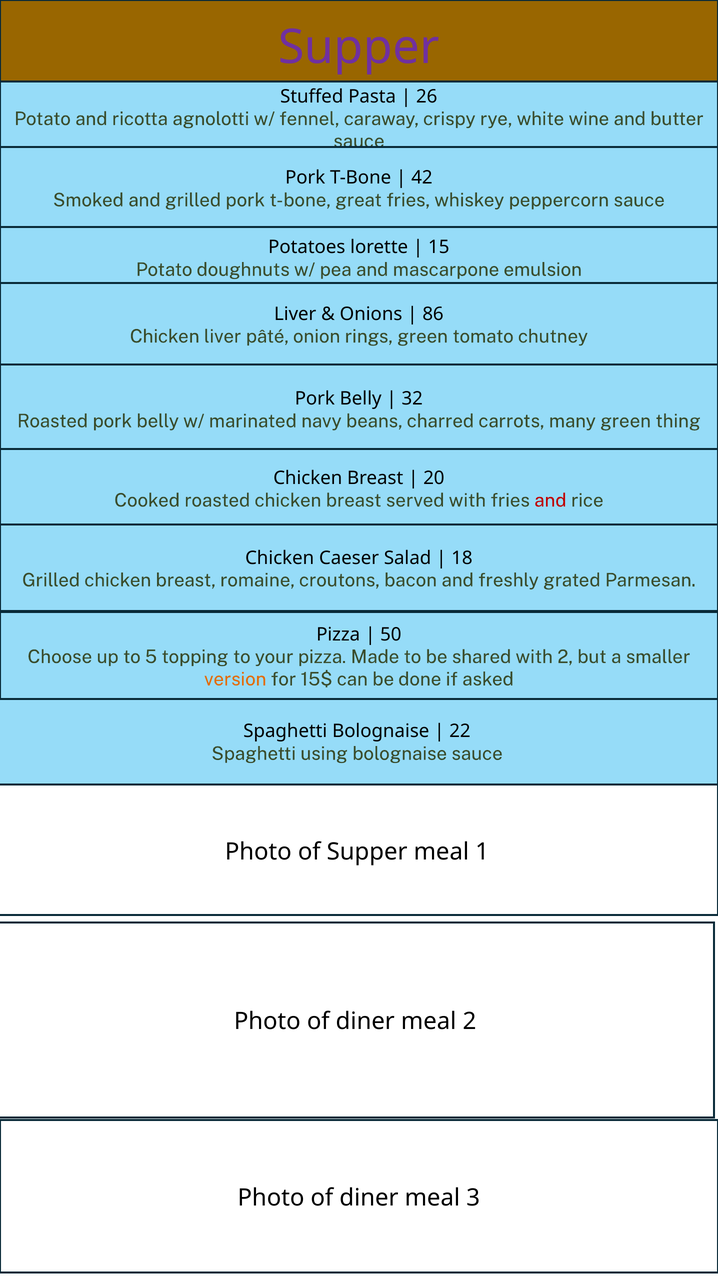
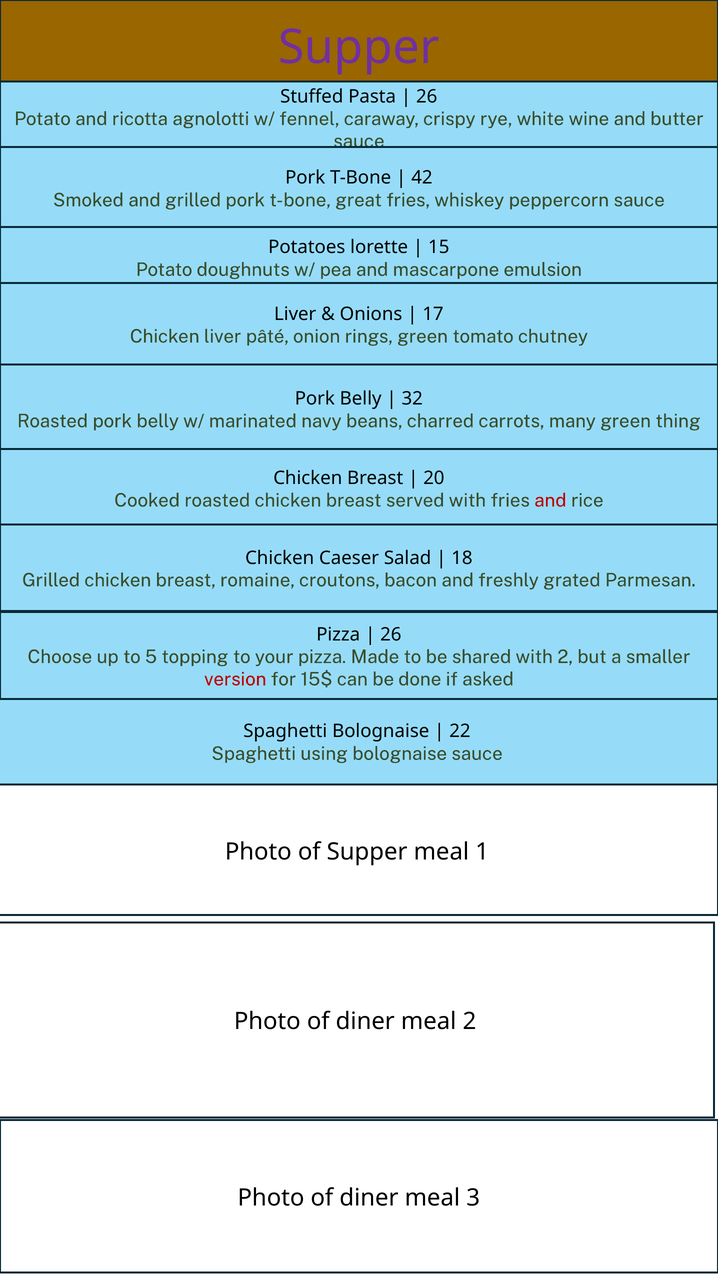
86: 86 -> 17 (433, 314)
50: 50 -> 26 (391, 634)
version colour: orange -> red (235, 679)
